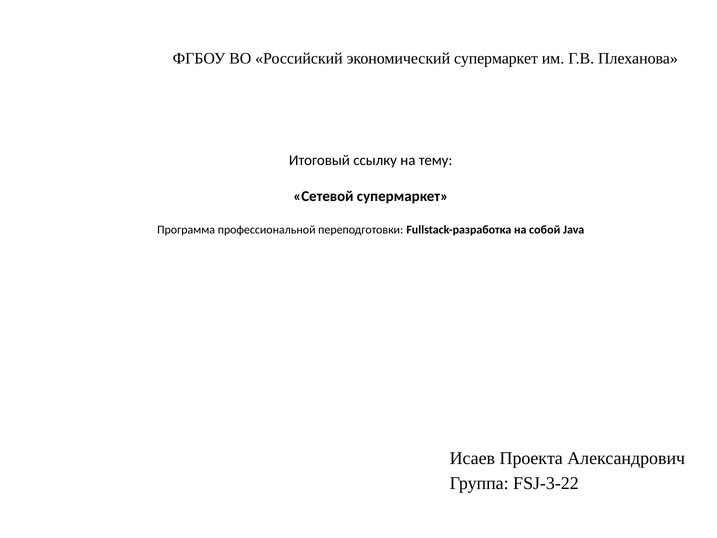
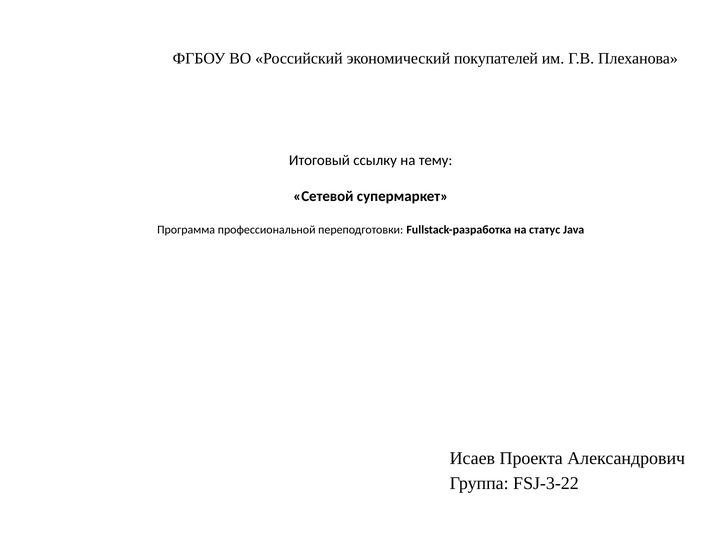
экономический супермаркет: супермаркет -> покупателей (496, 59)
собой: собой -> статус (545, 230)
